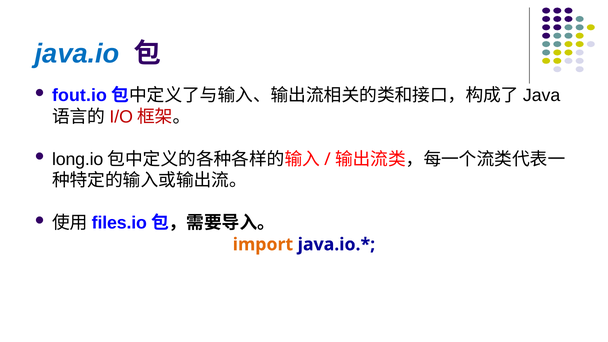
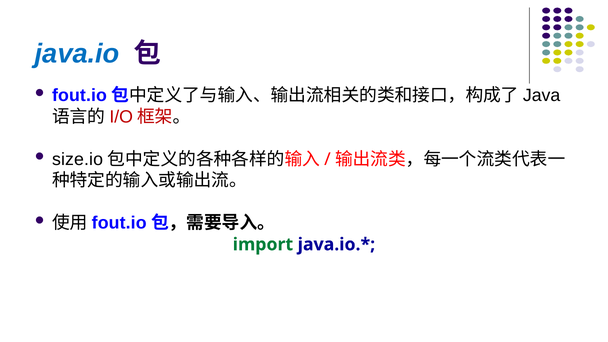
long.io: long.io -> size.io (78, 159)
files.io: files.io -> fout.io (119, 223)
import colour: orange -> green (263, 244)
